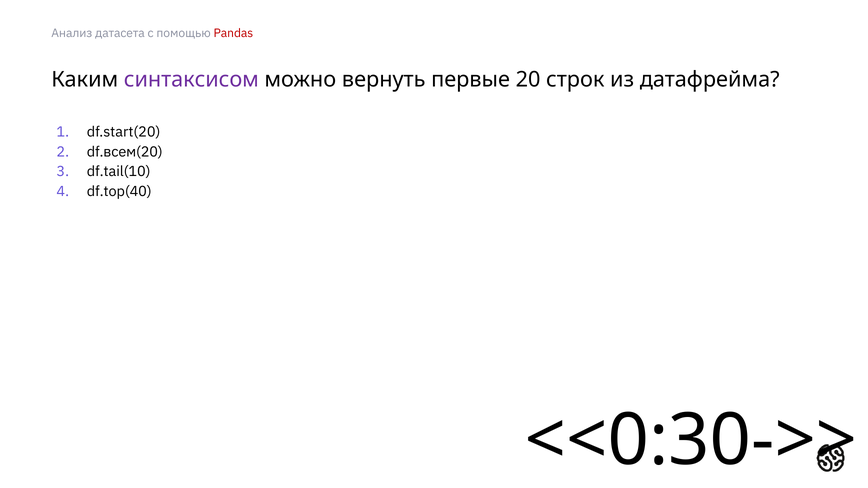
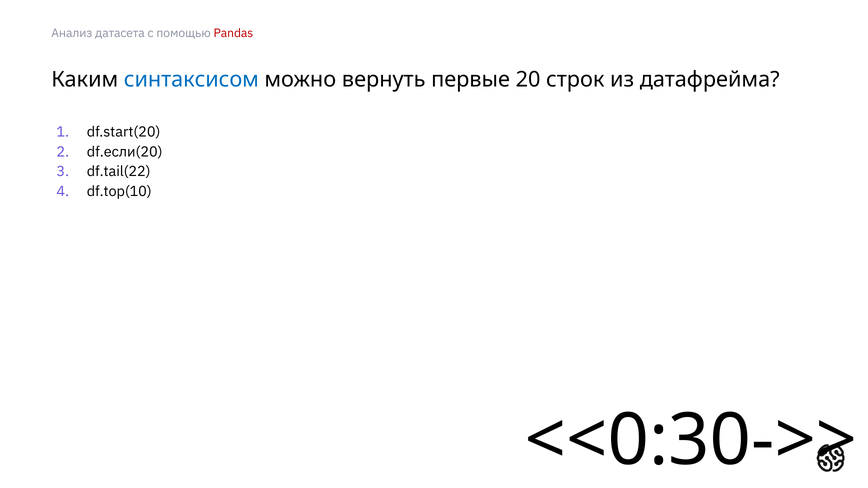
синтаксисом colour: purple -> blue (191, 79)
df.всем(20: df.всем(20 -> df.если(20 (125, 152)
df.tail(10: df.tail(10 -> df.tail(22 (119, 172)
df.top(40: df.top(40 -> df.top(10 (119, 192)
